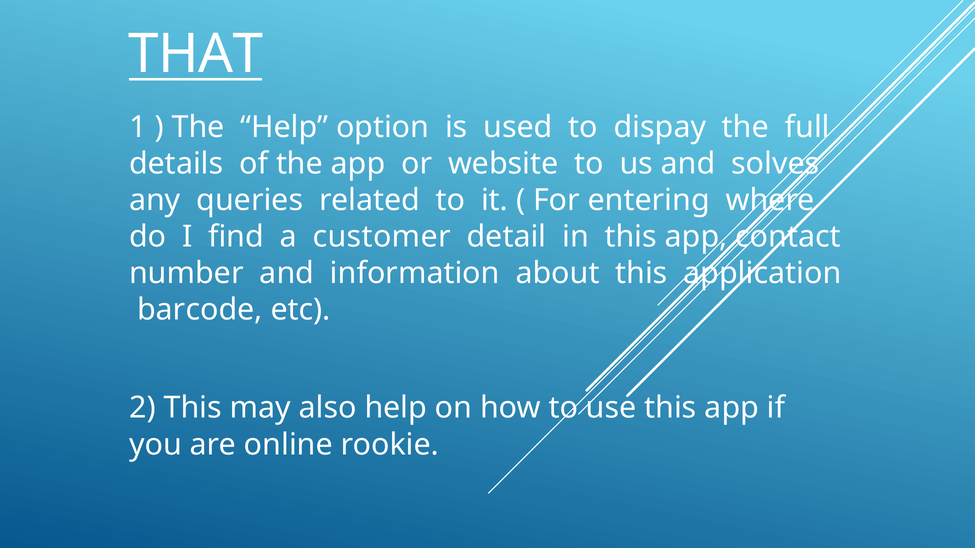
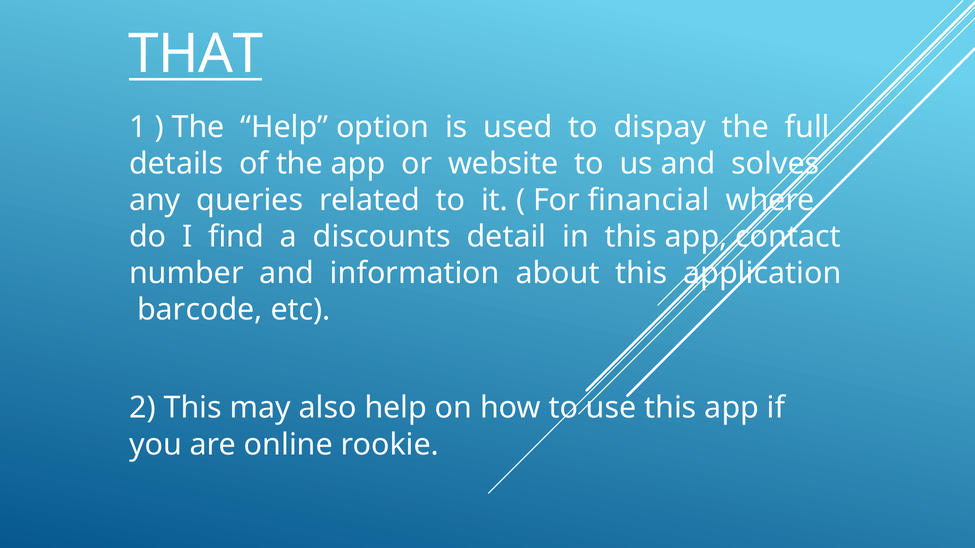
entering: entering -> financial (649, 200)
customer: customer -> discounts (382, 237)
